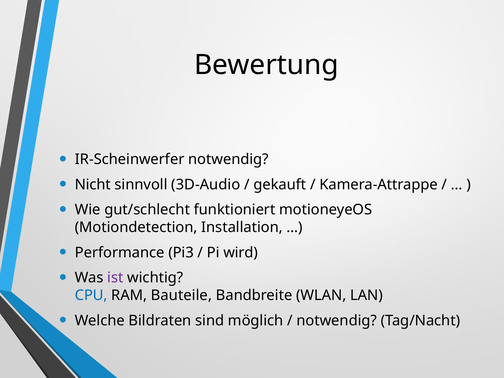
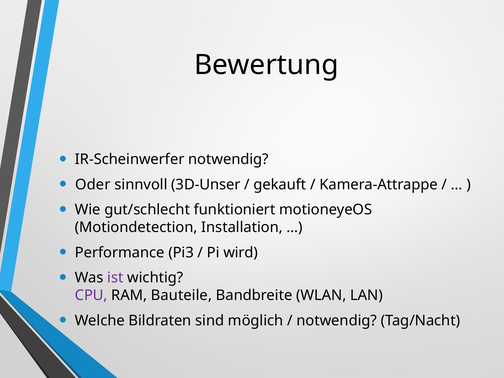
Nicht: Nicht -> Oder (93, 185)
3D-Audio: 3D-Audio -> 3D-Unser (206, 185)
CPU colour: blue -> purple (91, 295)
